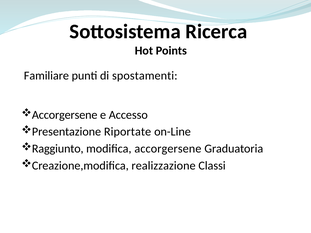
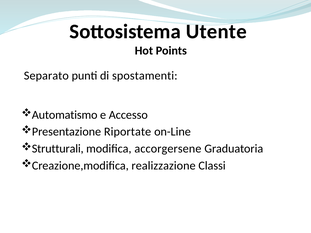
Ricerca: Ricerca -> Utente (216, 32)
Familiare: Familiare -> Separato (46, 76)
Accorgersene: Accorgersene -> Automatismo (65, 115)
Raggiunto: Raggiunto -> Strutturali (58, 149)
